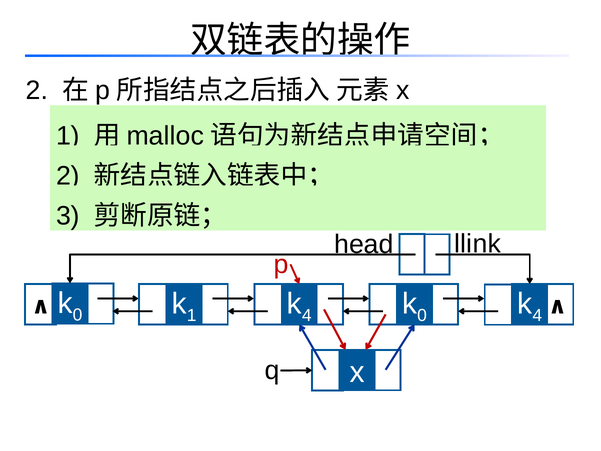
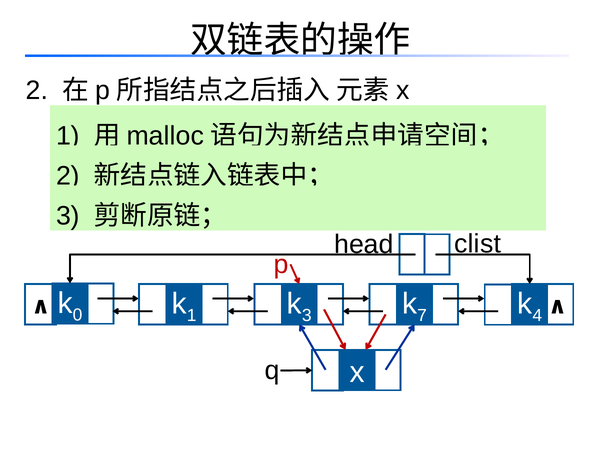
llink: llink -> clist (478, 244)
4: 4 -> 3 (307, 315)
0: 0 -> 7 (422, 315)
